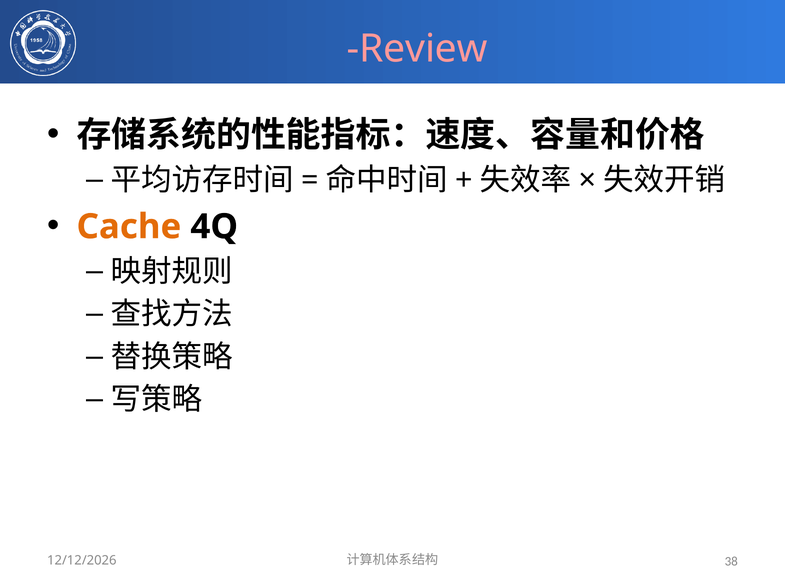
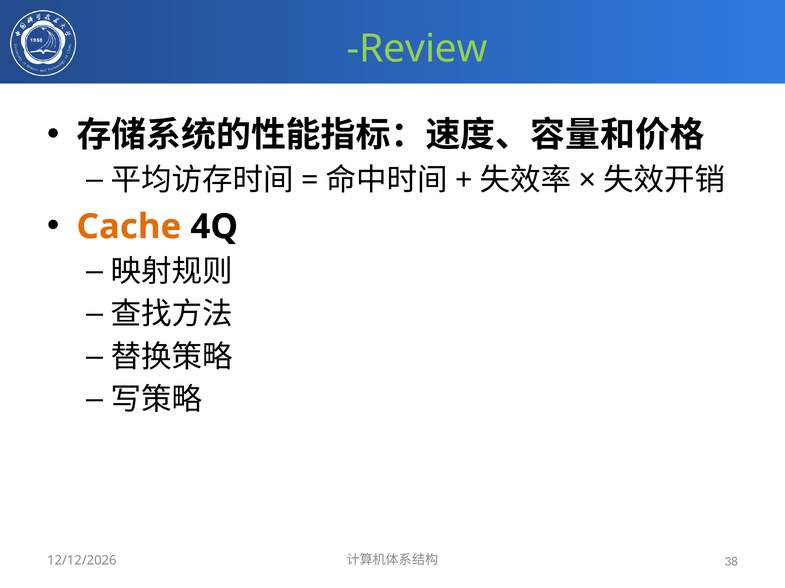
Review colour: pink -> light green (417, 49)
